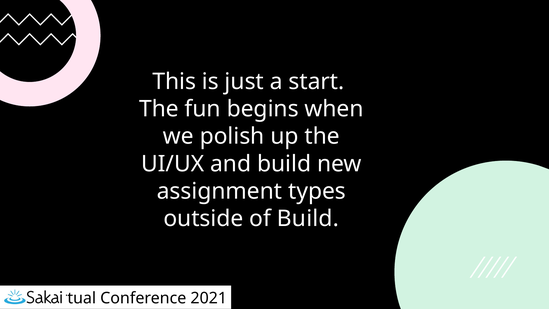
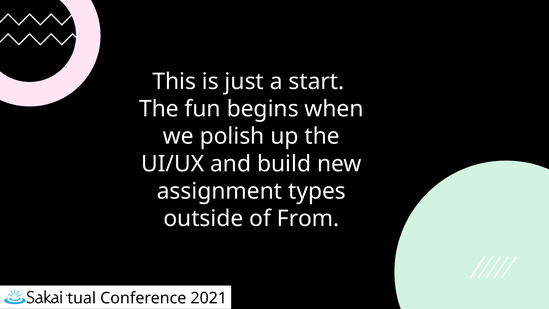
of Build: Build -> From (308, 219)
